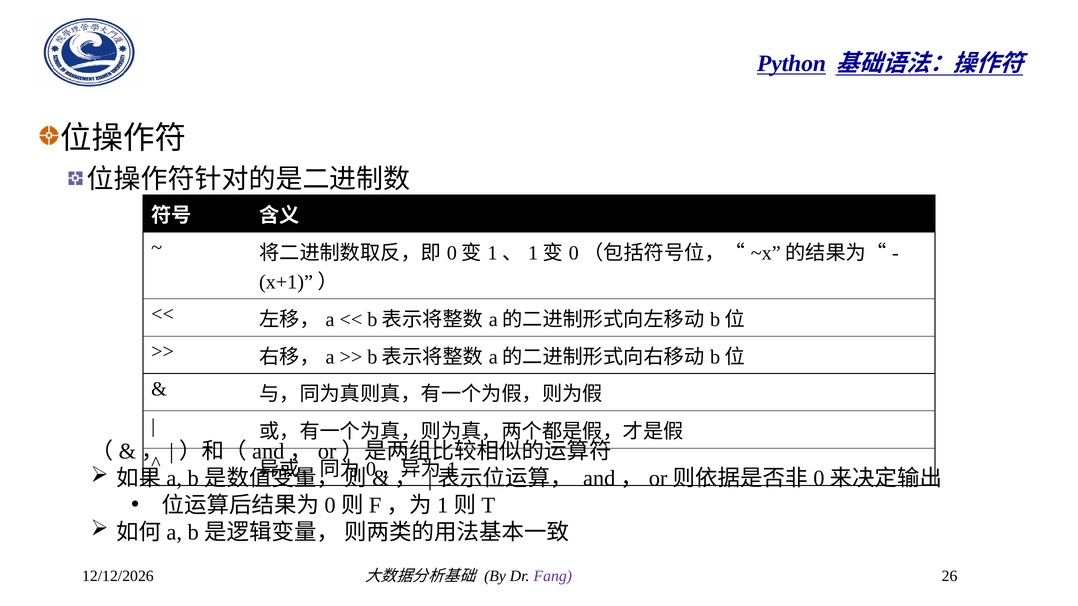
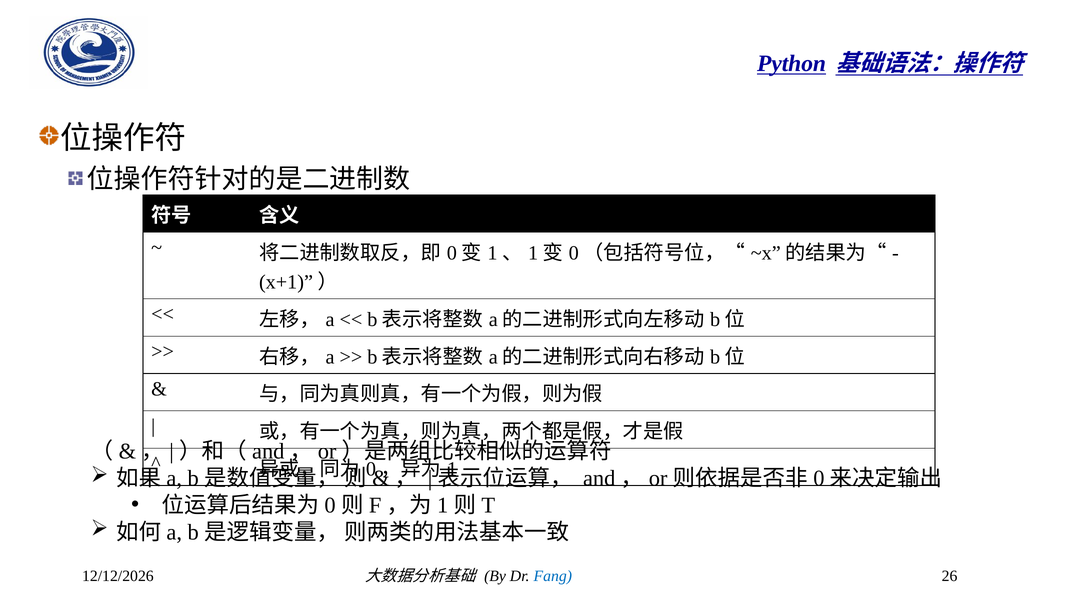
Fang colour: purple -> blue (553, 577)
